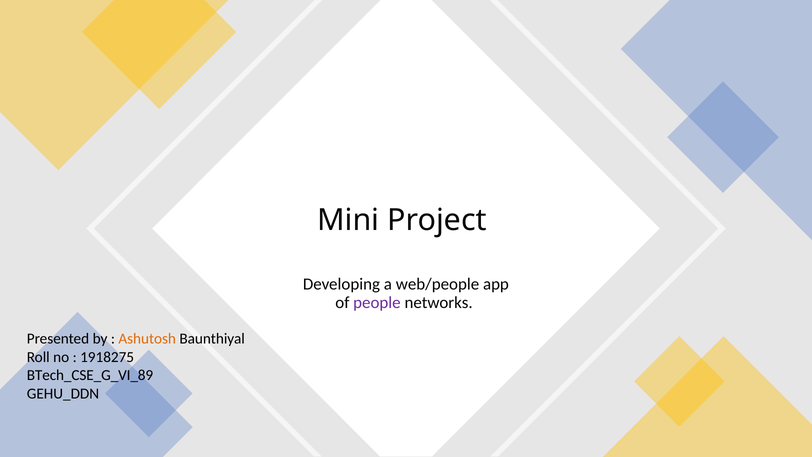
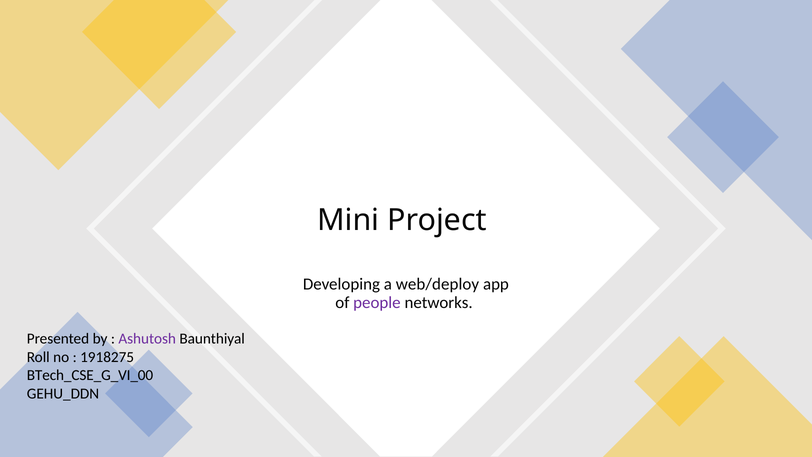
web/people: web/people -> web/deploy (437, 284)
Ashutosh colour: orange -> purple (147, 339)
BTech_CSE_G_VI_89: BTech_CSE_G_VI_89 -> BTech_CSE_G_VI_00 (90, 375)
